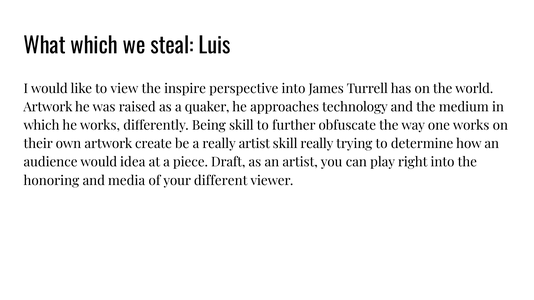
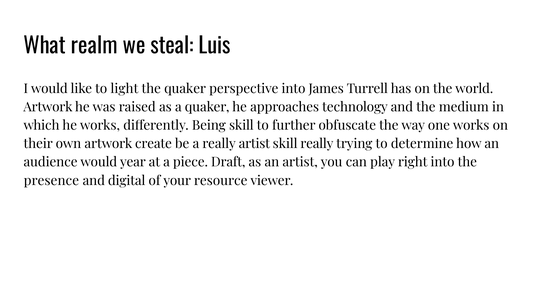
What which: which -> realm (94, 46)
view: view -> light (124, 89)
the inspire: inspire -> quaker (185, 89)
idea: idea -> year (133, 162)
honoring: honoring -> presence (51, 181)
media: media -> digital (127, 181)
different: different -> resource (221, 181)
